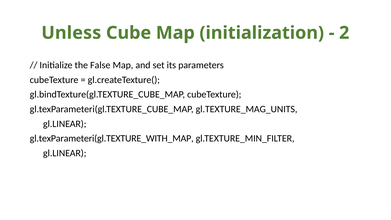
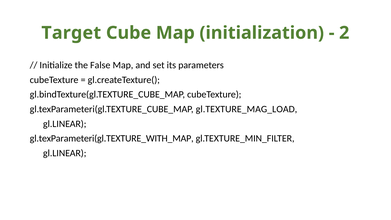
Unless: Unless -> Target (71, 33)
gl.TEXTURE_MAG_UNITS: gl.TEXTURE_MAG_UNITS -> gl.TEXTURE_MAG_LOAD (247, 109)
